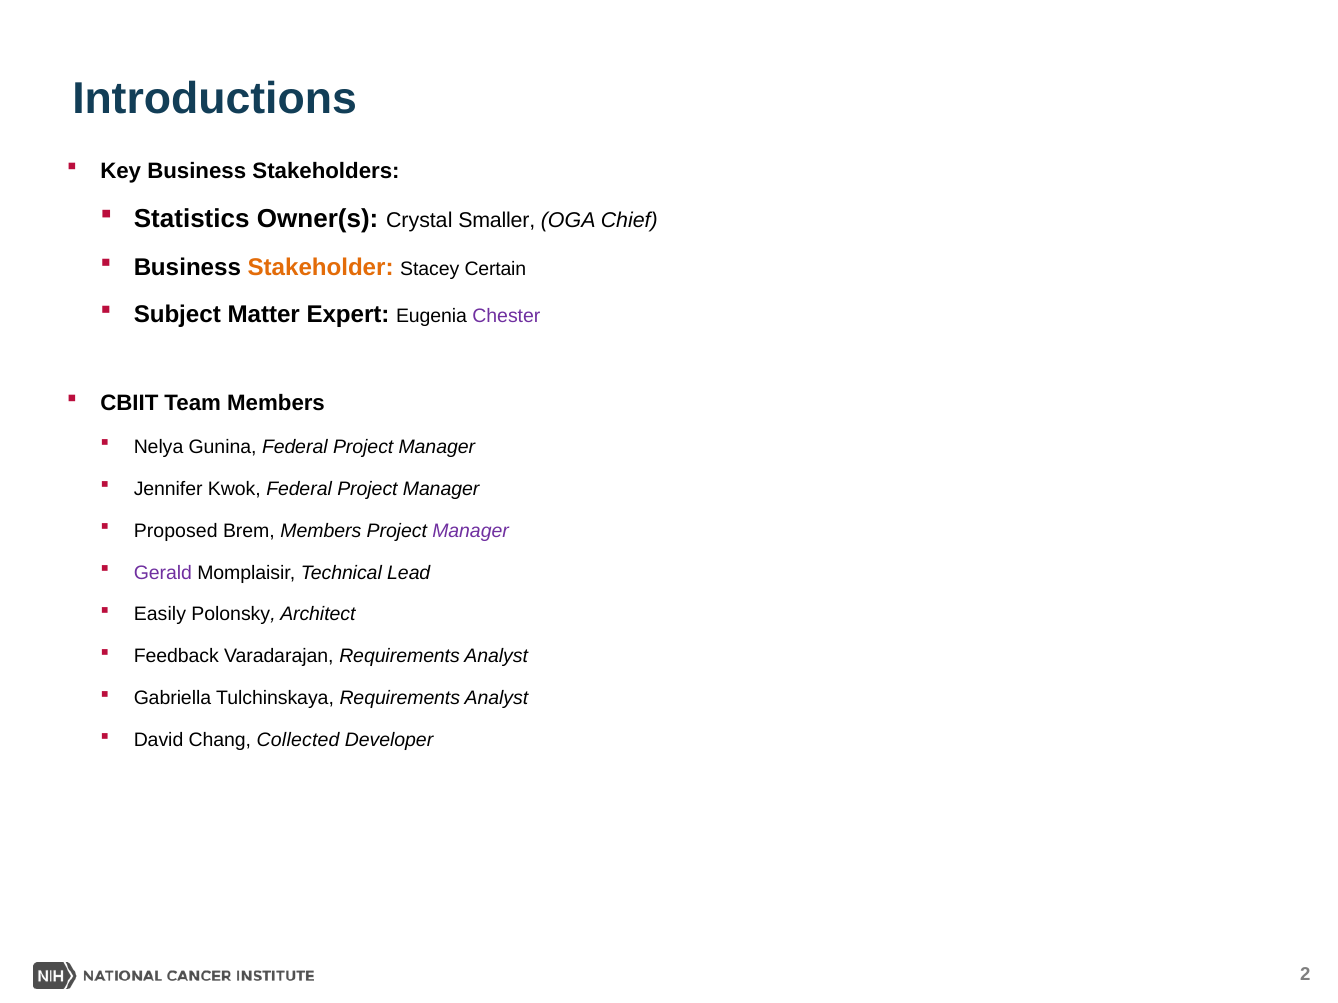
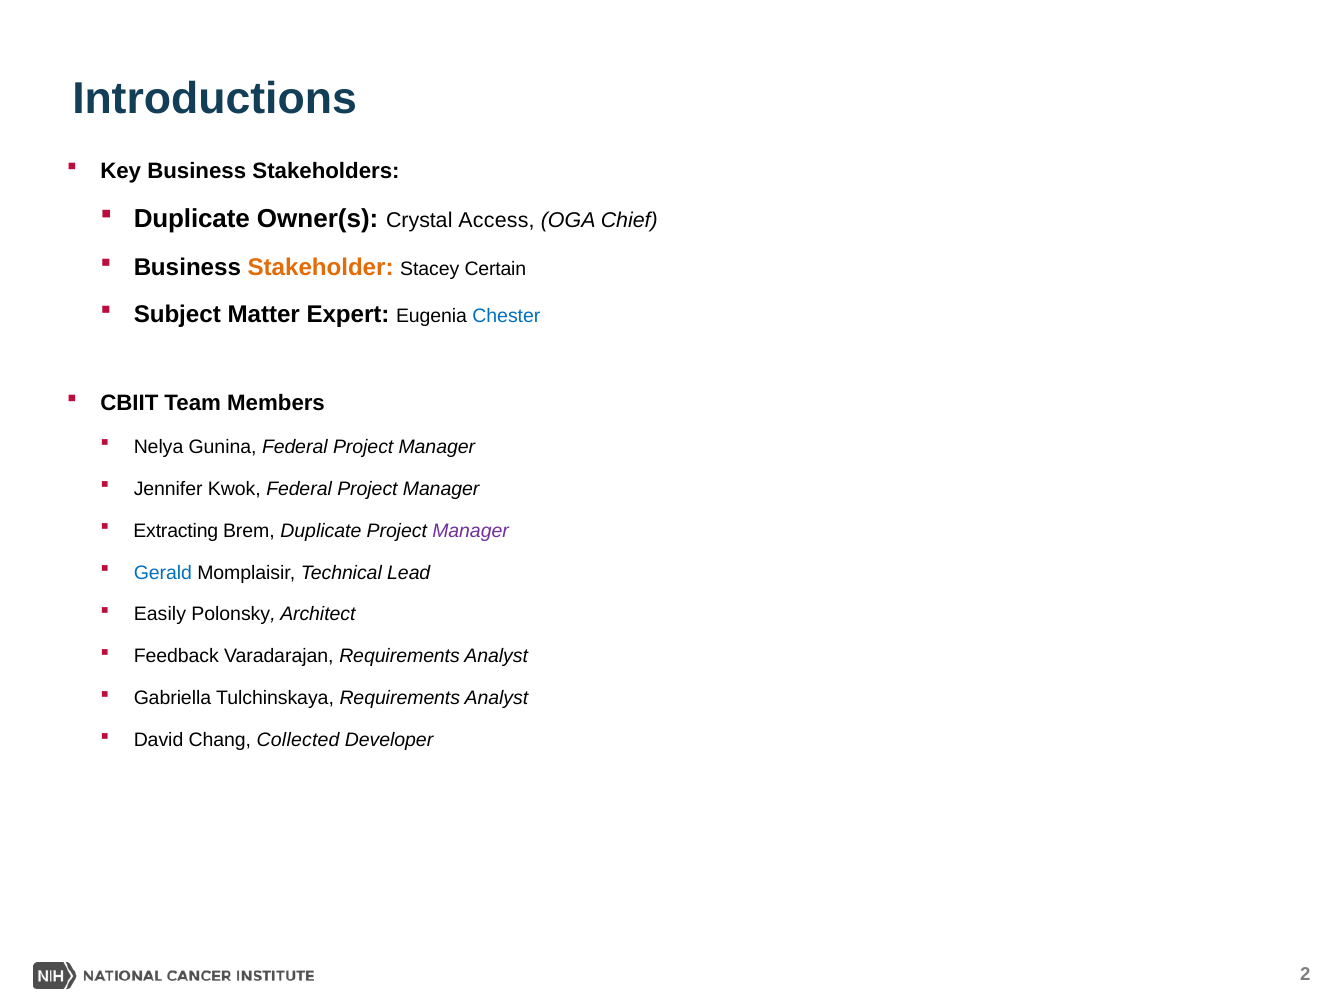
Statistics: Statistics -> Duplicate (192, 219)
Smaller: Smaller -> Access (497, 220)
Chester colour: purple -> blue (506, 317)
Proposed: Proposed -> Extracting (176, 531)
Brem Members: Members -> Duplicate (321, 531)
Gerald colour: purple -> blue (163, 573)
